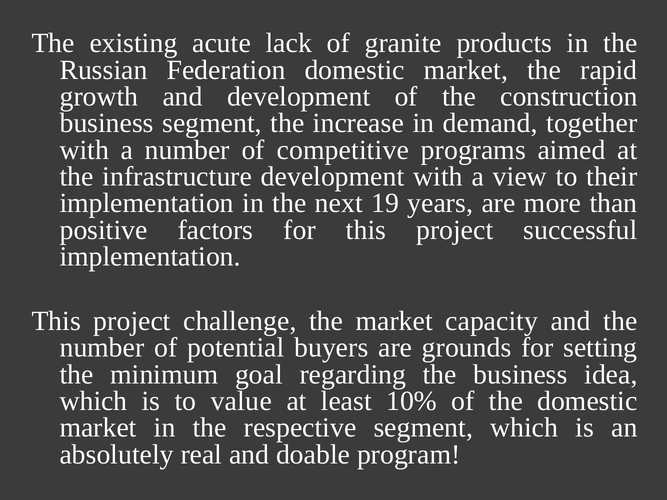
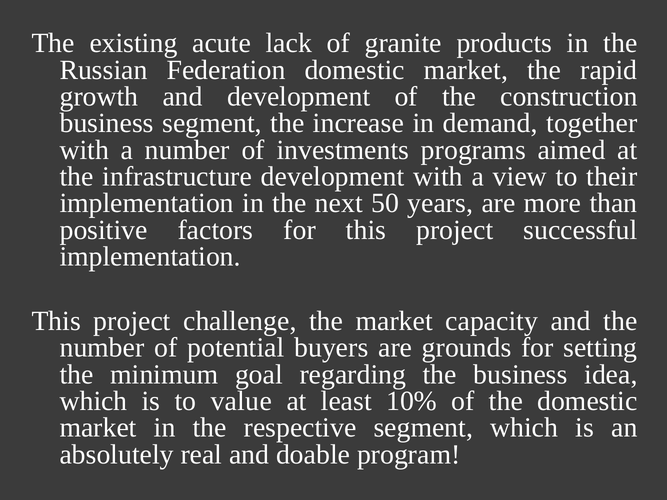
competitive: competitive -> investments (343, 150)
19: 19 -> 50 (385, 203)
